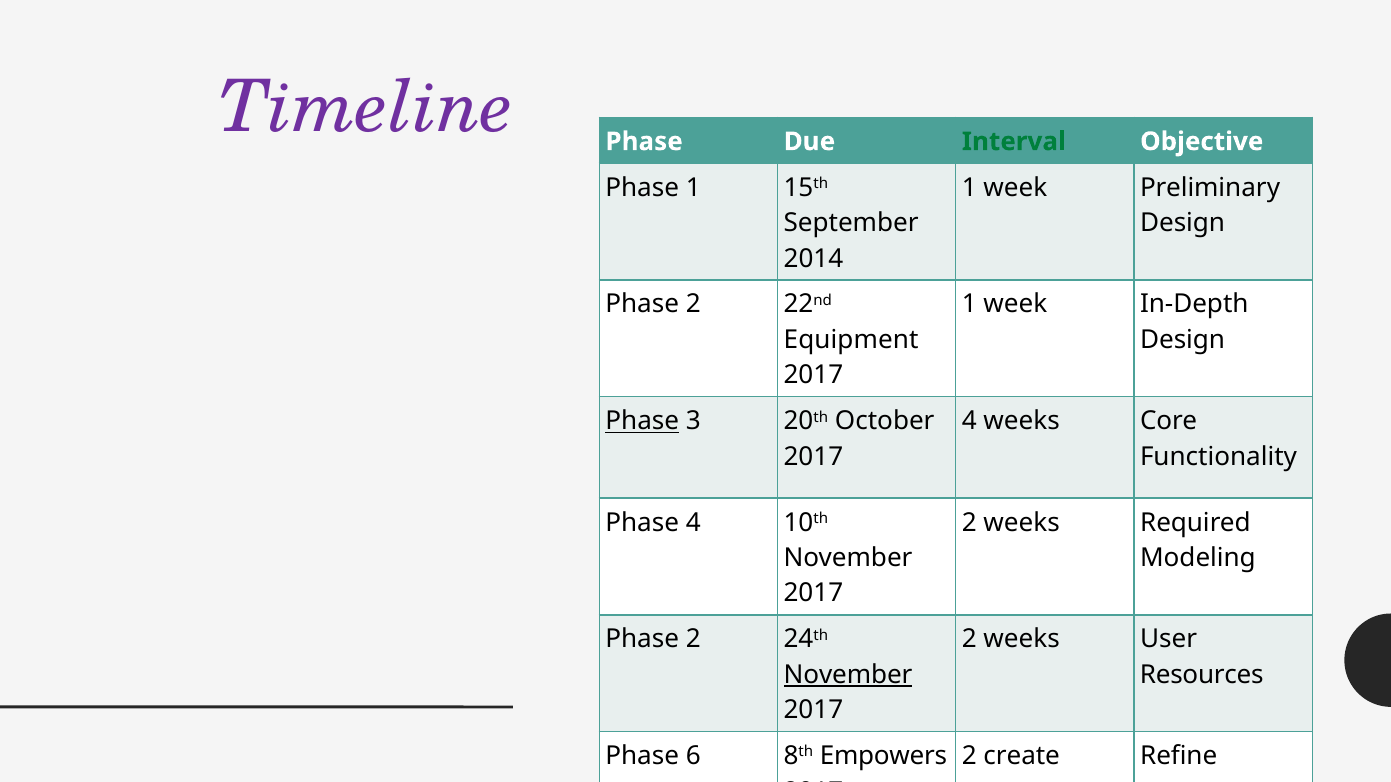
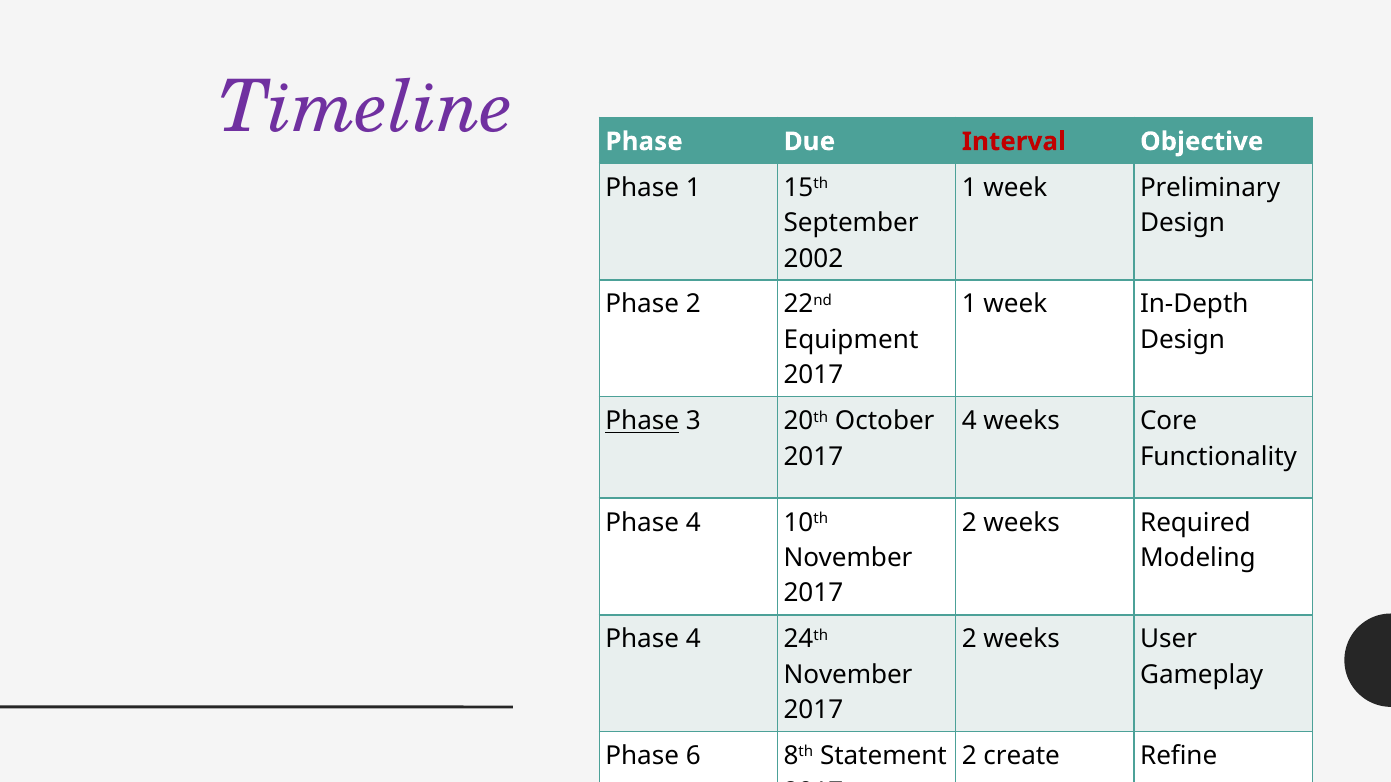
Interval colour: green -> red (1014, 142)
2014: 2014 -> 2002 (813, 259)
2: 2 -> 4 (693, 640)
November underline: present -> none (848, 675)
Resources: Resources -> Gameplay (1202, 675)
Empowers: Empowers -> Statement (883, 757)
